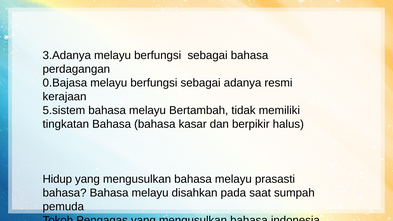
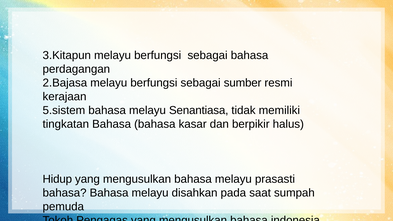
3.Adanya: 3.Adanya -> 3.Kitapun (67, 55)
0.Bajasa: 0.Bajasa -> 2.Bajasa (65, 83)
adanya: adanya -> sumber (243, 83)
Bertambah: Bertambah -> Senantiasa (199, 110)
